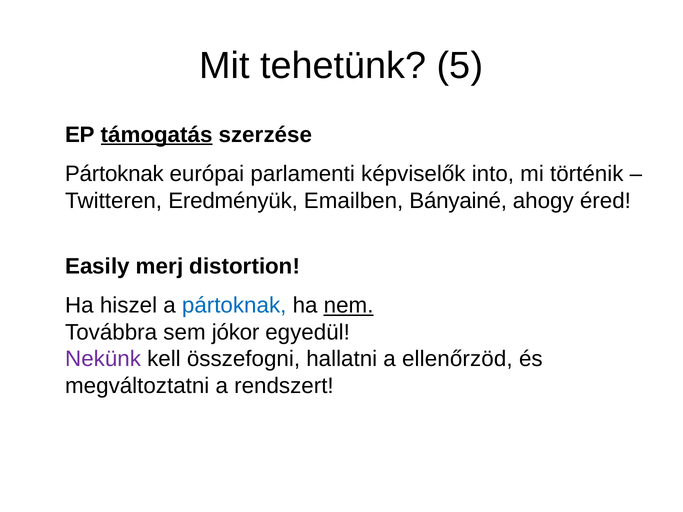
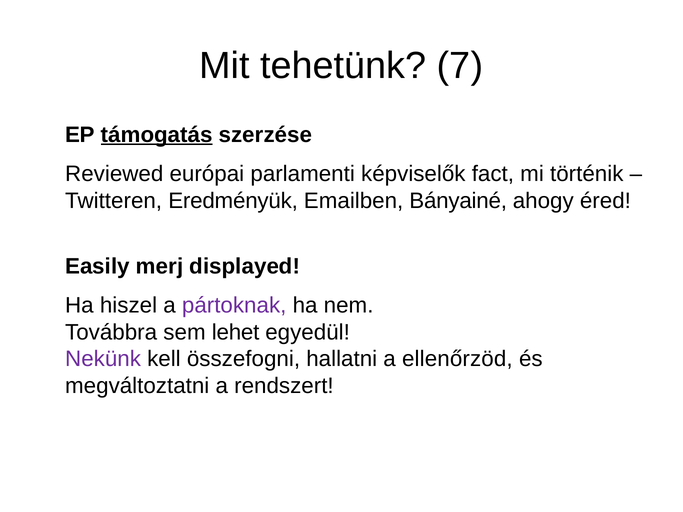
5: 5 -> 7 (460, 66)
Pártoknak: Pártoknak -> Reviewed (114, 174)
into: into -> fact (493, 174)
distortion: distortion -> displayed (245, 267)
pártoknak colour: blue -> purple (234, 306)
nem underline: present -> none (349, 306)
jókor: jókor -> lehet (236, 332)
